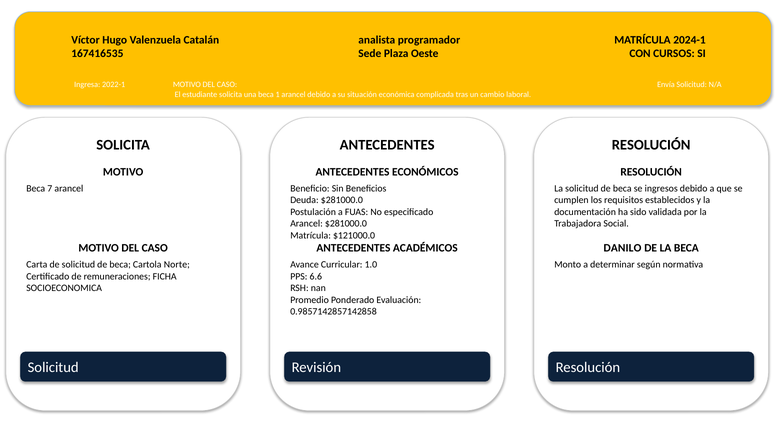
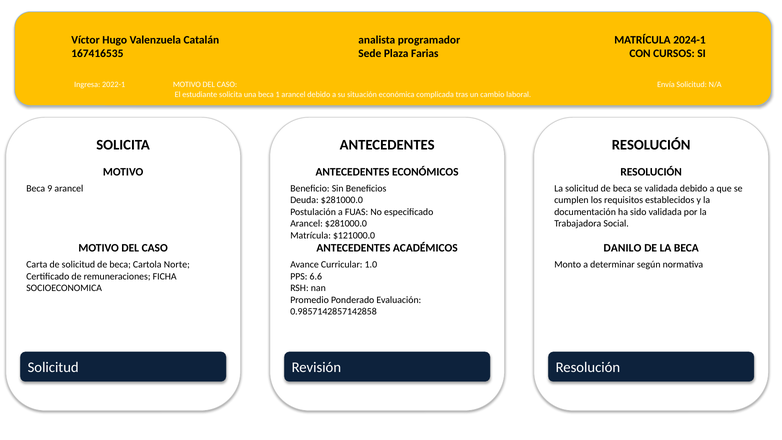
Oeste: Oeste -> Farias (425, 54)
7: 7 -> 9 (50, 188)
se ingresos: ingresos -> validada (661, 188)
